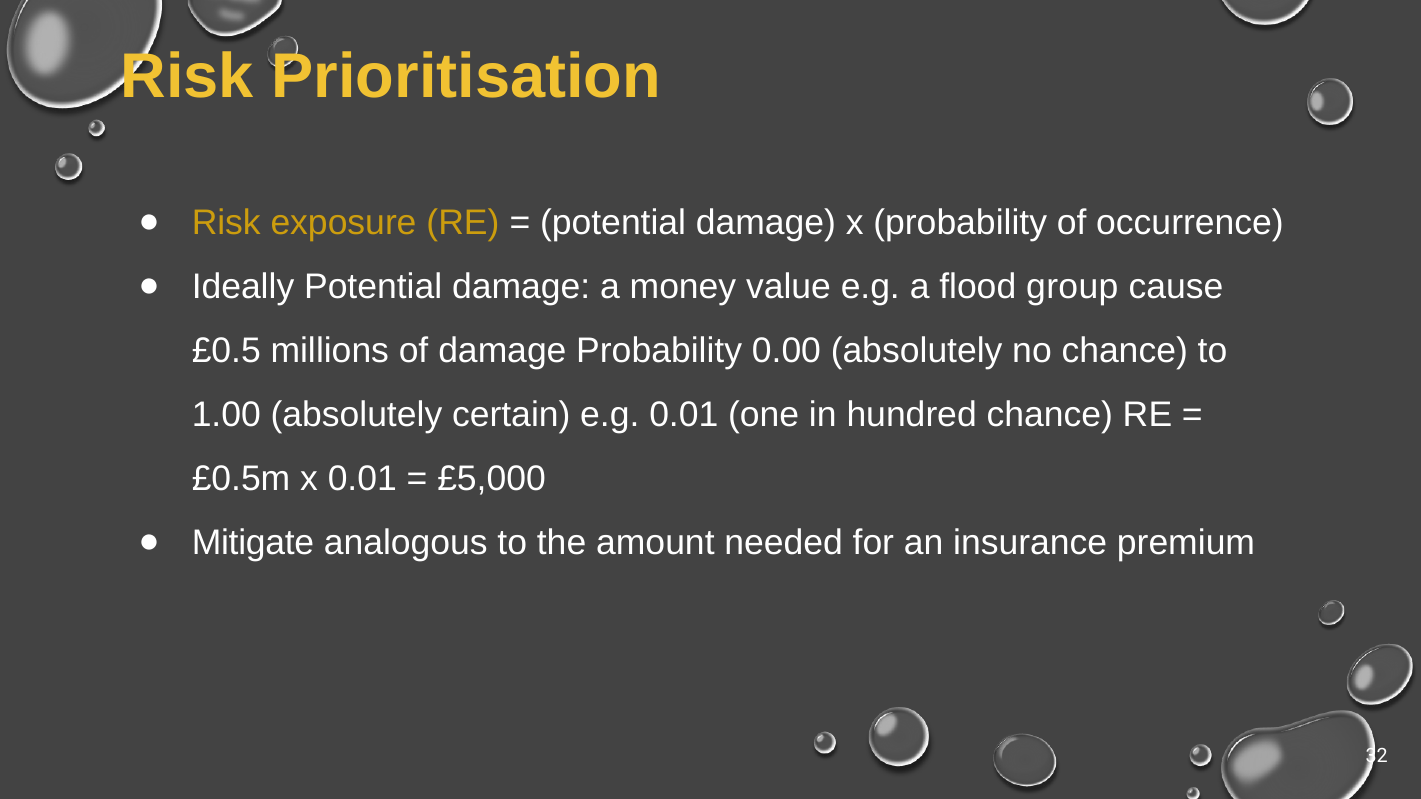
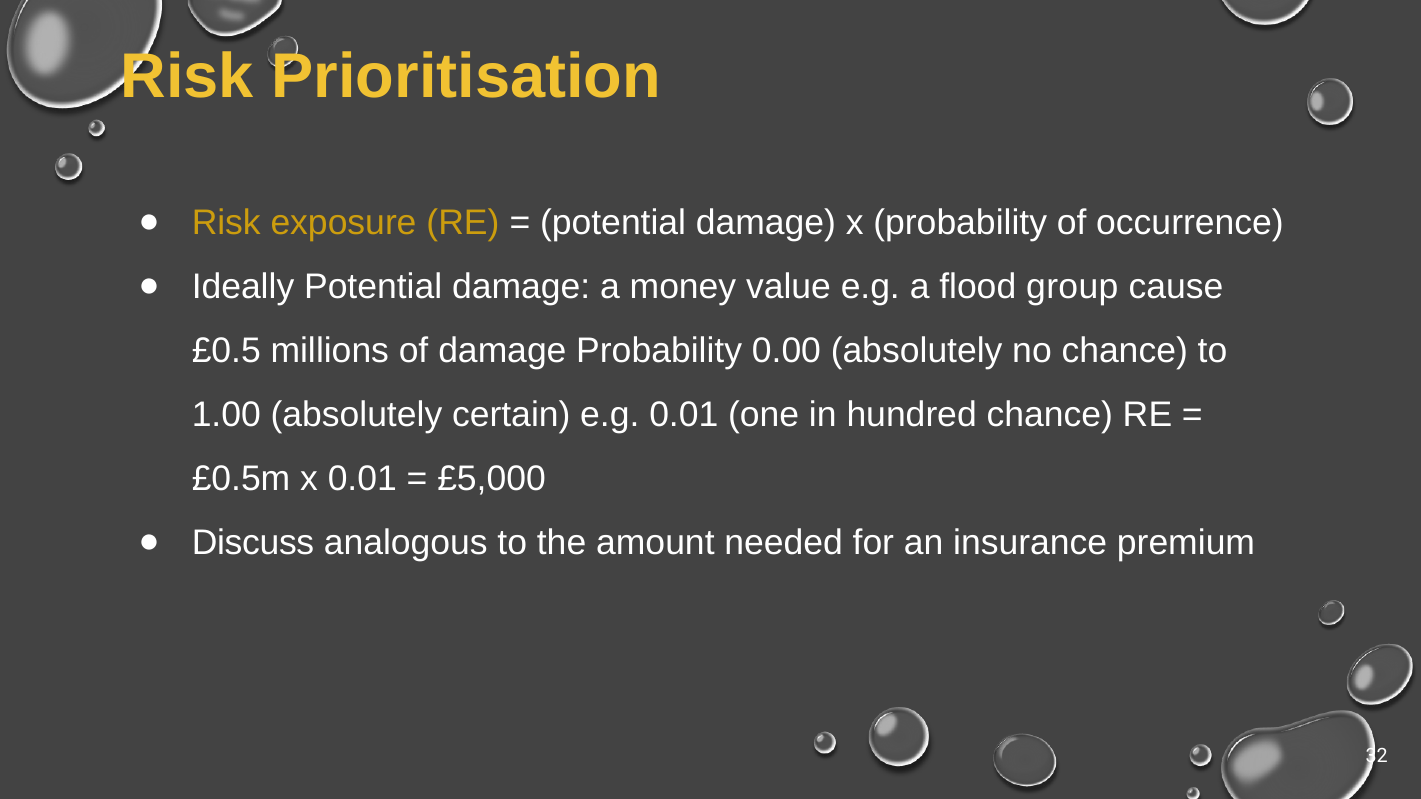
Mitigate: Mitigate -> Discuss (253, 543)
